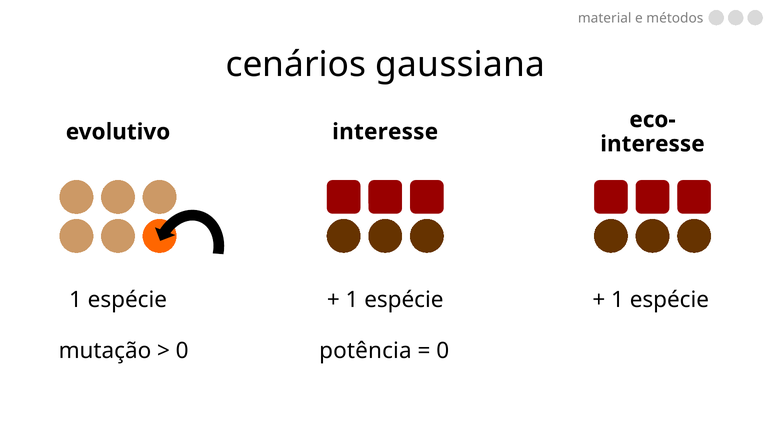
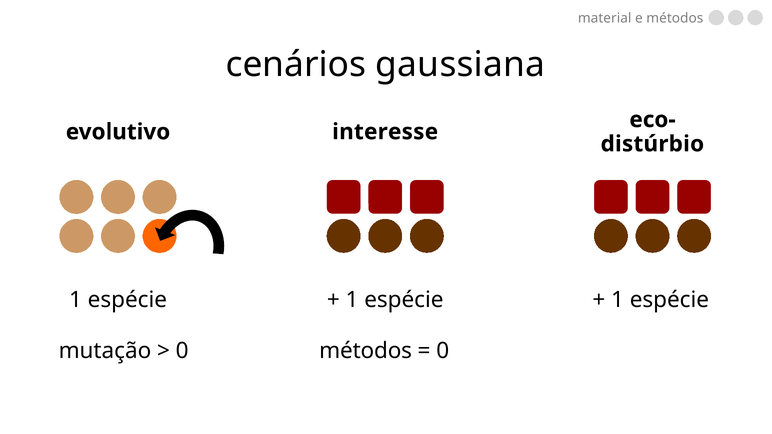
interesse: interesse -> distúrbio (652, 144)
0 potência: potência -> métodos (366, 351)
